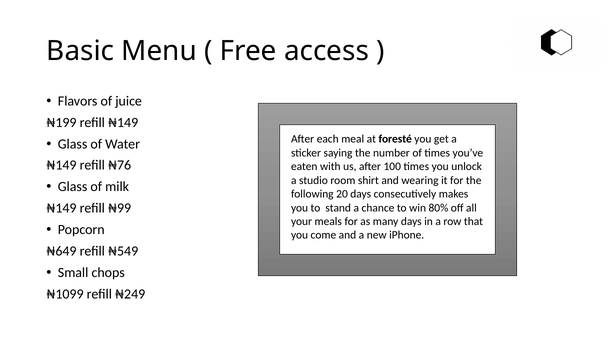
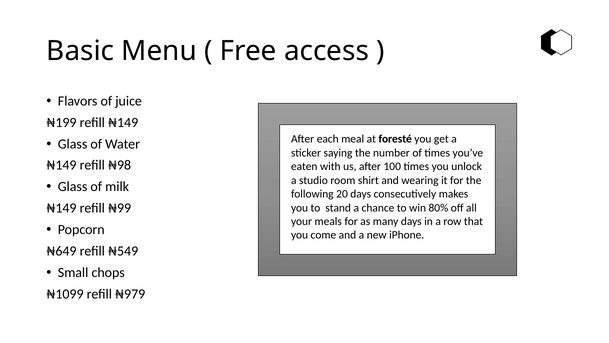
₦76: ₦76 -> ₦98 (120, 165)
₦249: ₦249 -> ₦979 (130, 294)
